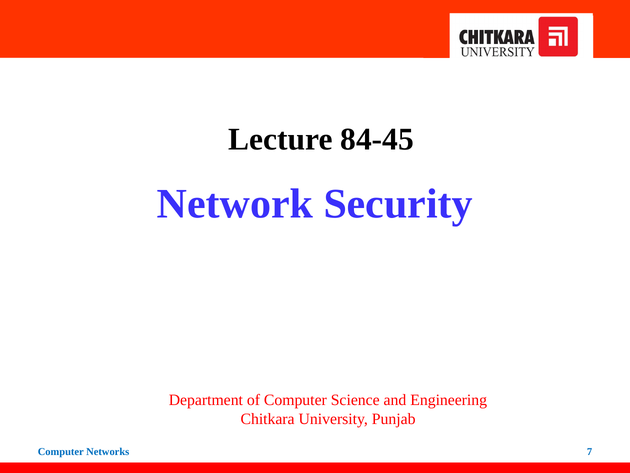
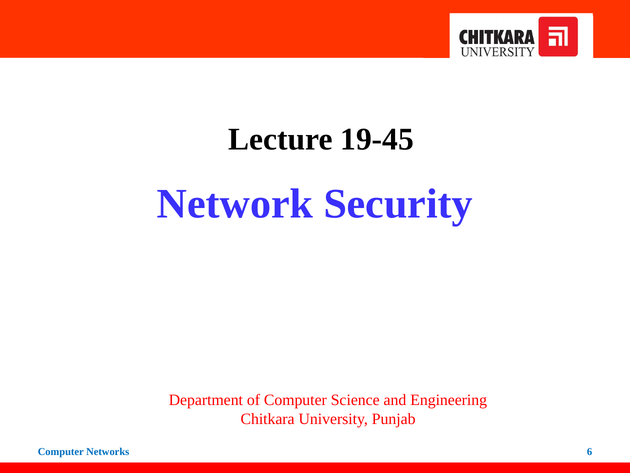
84-45: 84-45 -> 19-45 (377, 139)
7: 7 -> 6 (590, 451)
